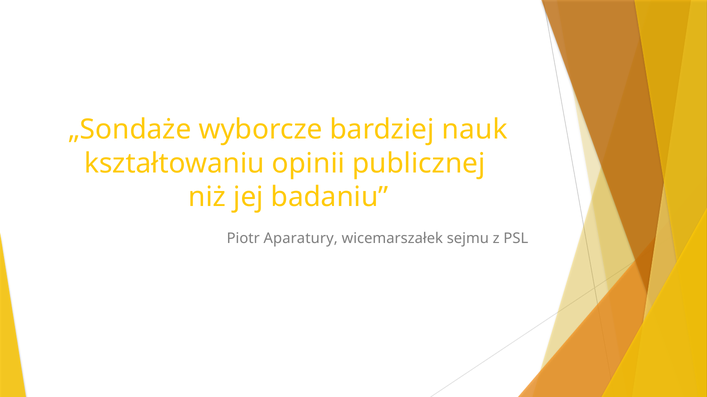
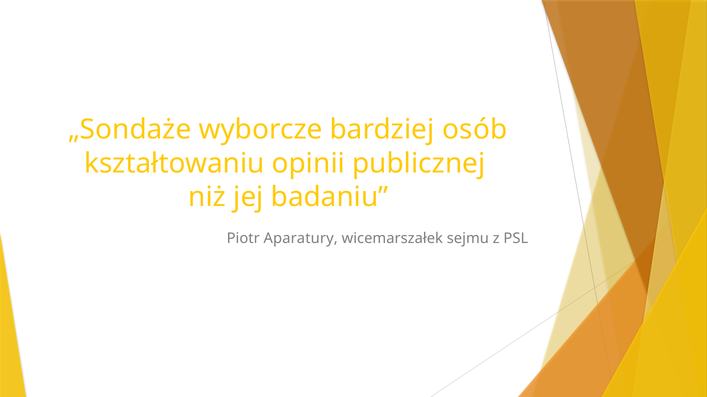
nauk: nauk -> osób (475, 130)
